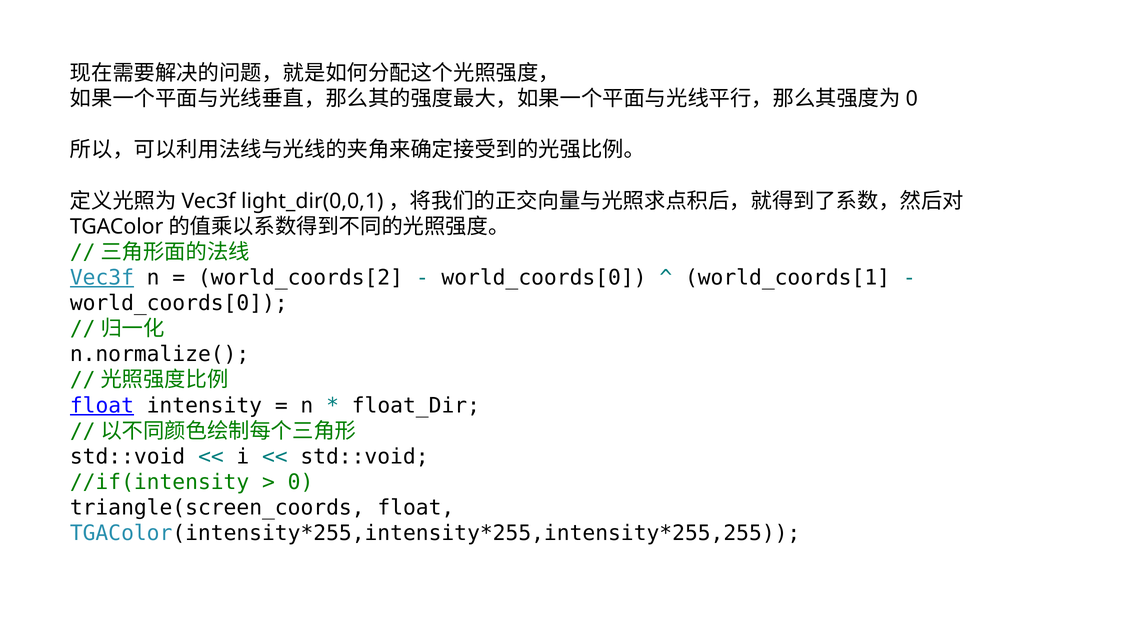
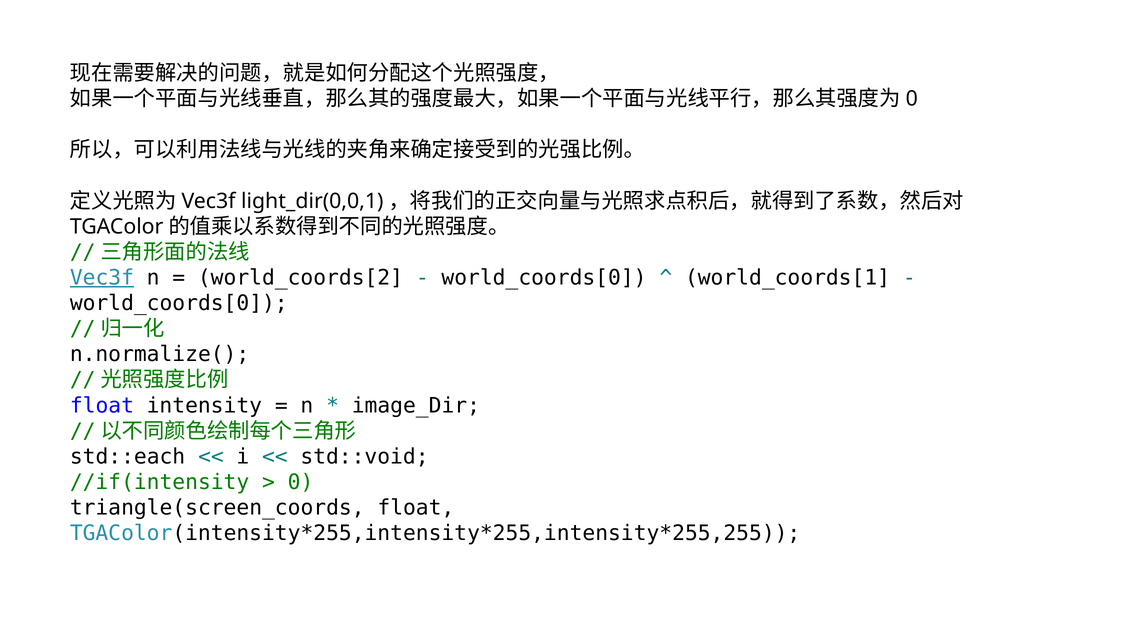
float underline: present -> none (102, 406)
float_Dir: float_Dir -> image_Dir (416, 406)
std::void: std::void -> std::each (128, 457)
